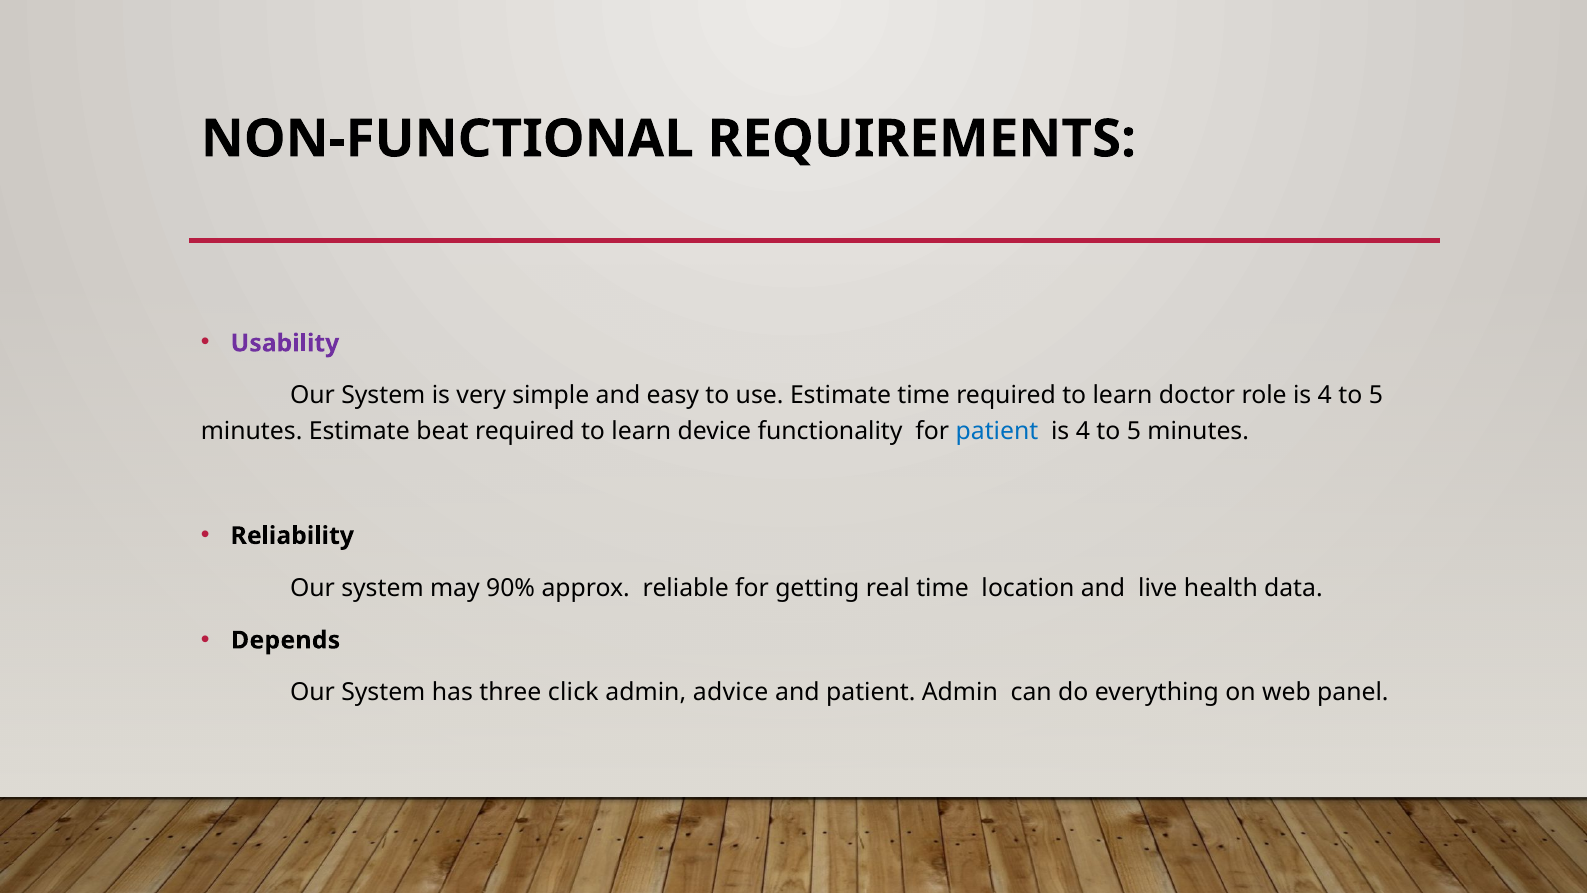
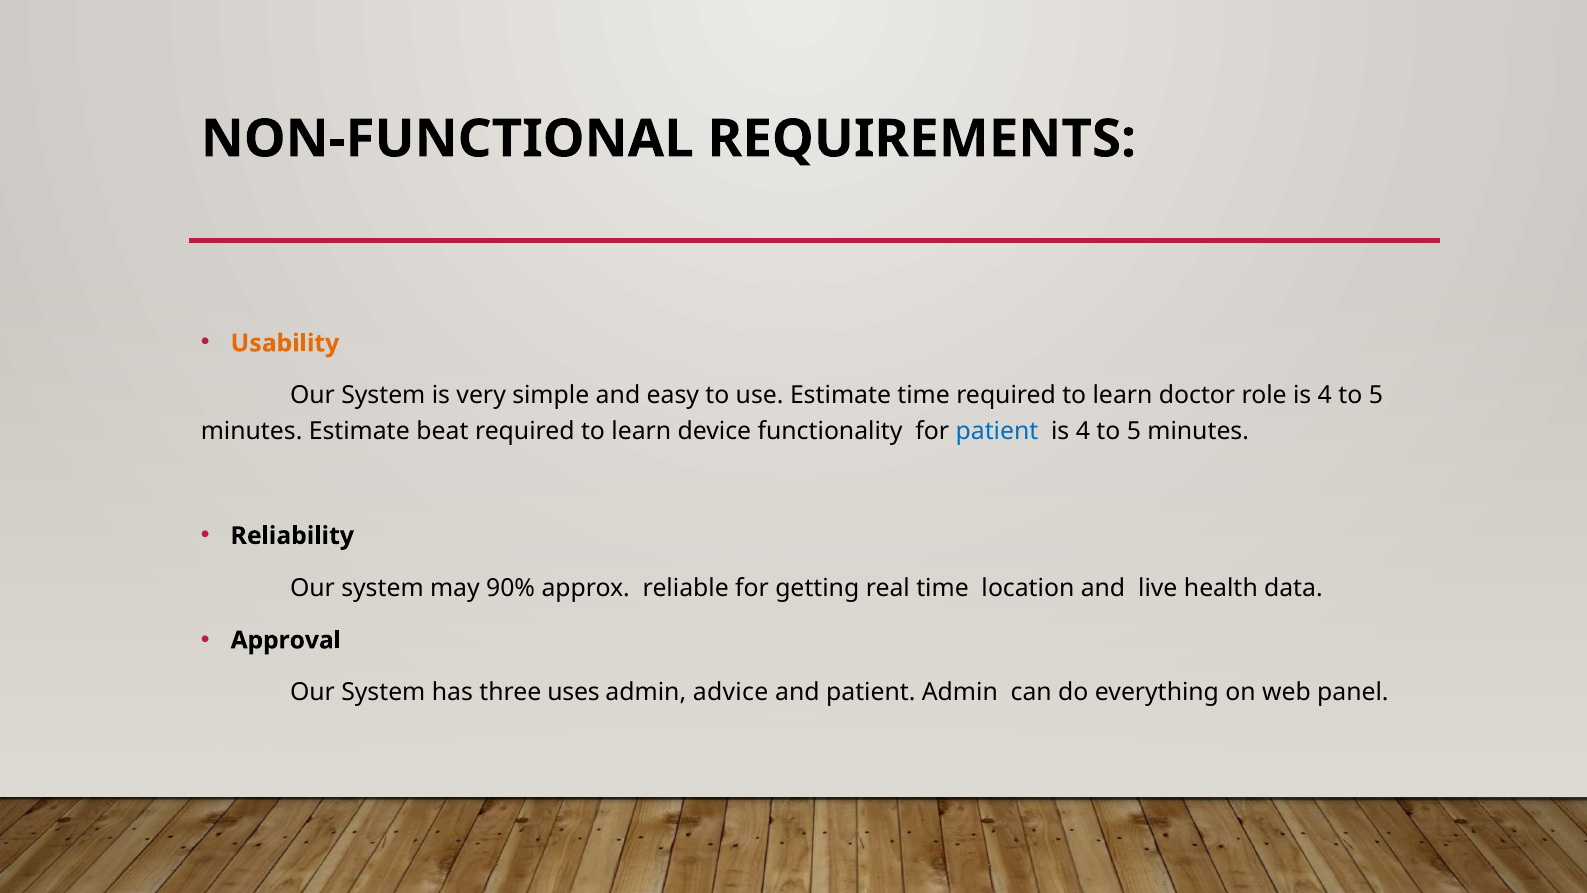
Usability colour: purple -> orange (285, 343)
Depends: Depends -> Approval (286, 640)
click: click -> uses (574, 692)
